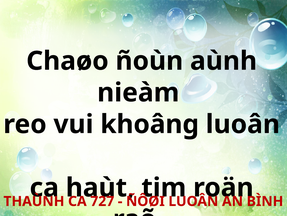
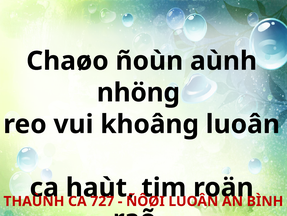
nieàm: nieàm -> nhöng (138, 92)
